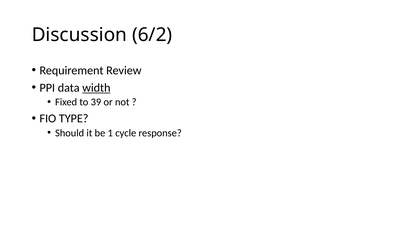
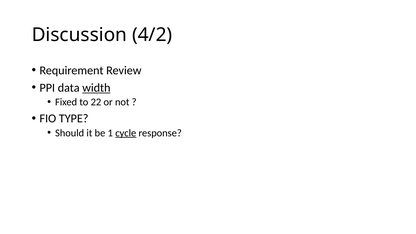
6/2: 6/2 -> 4/2 (152, 35)
39: 39 -> 22 (96, 102)
cycle underline: none -> present (126, 133)
